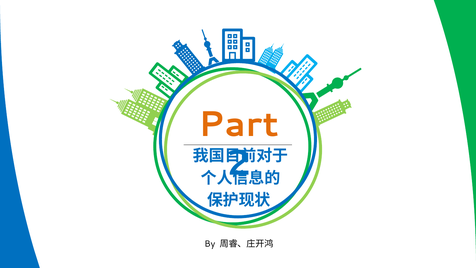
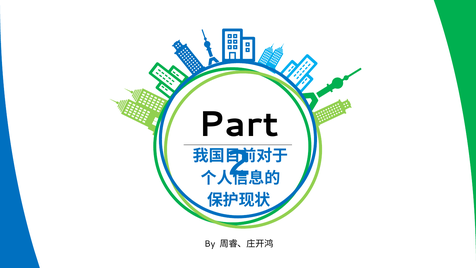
Part colour: orange -> black (239, 124)
